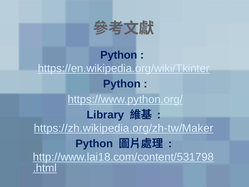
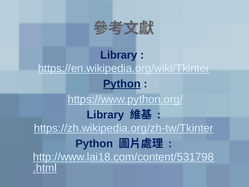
Python: Python -> Library (119, 55)
Python underline: none -> present (122, 84)
https://zh.wikipedia.org/zh-tw/Maker: https://zh.wikipedia.org/zh-tw/Maker -> https://zh.wikipedia.org/zh-tw/Tkinter (124, 128)
